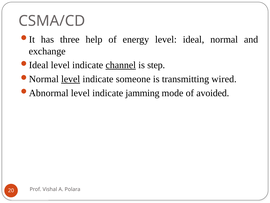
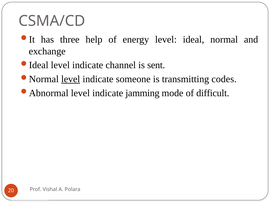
channel underline: present -> none (121, 65)
step: step -> sent (156, 65)
wired: wired -> codes (224, 79)
avoided: avoided -> difficult (213, 93)
